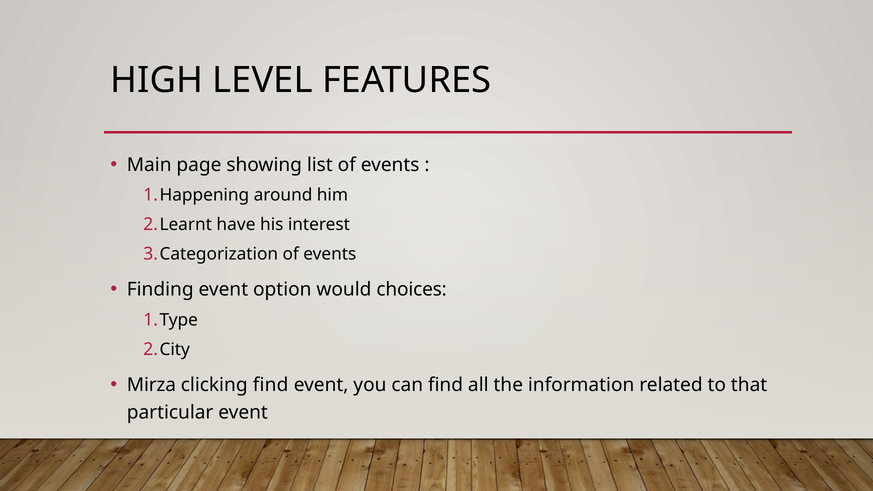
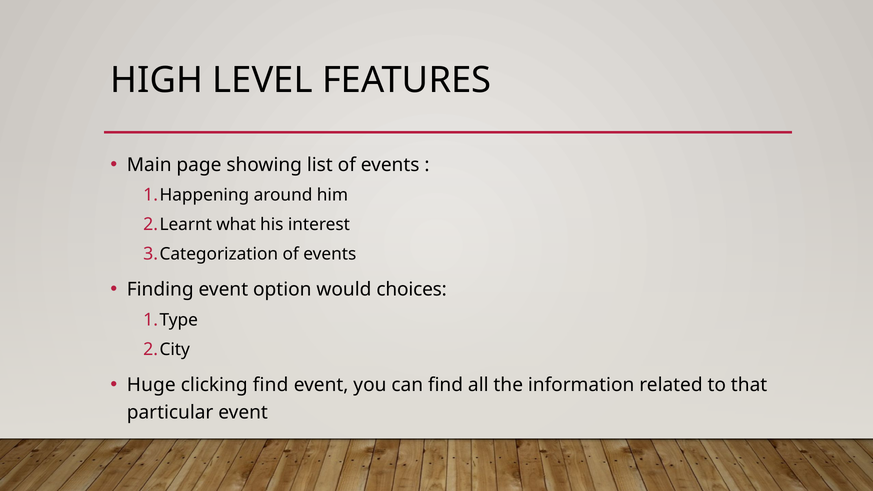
have: have -> what (236, 225)
Mirza: Mirza -> Huge (151, 385)
